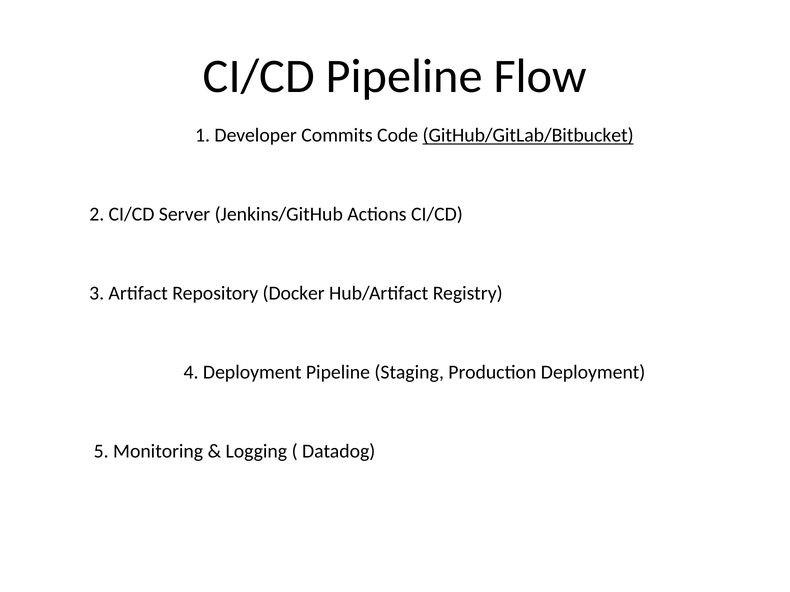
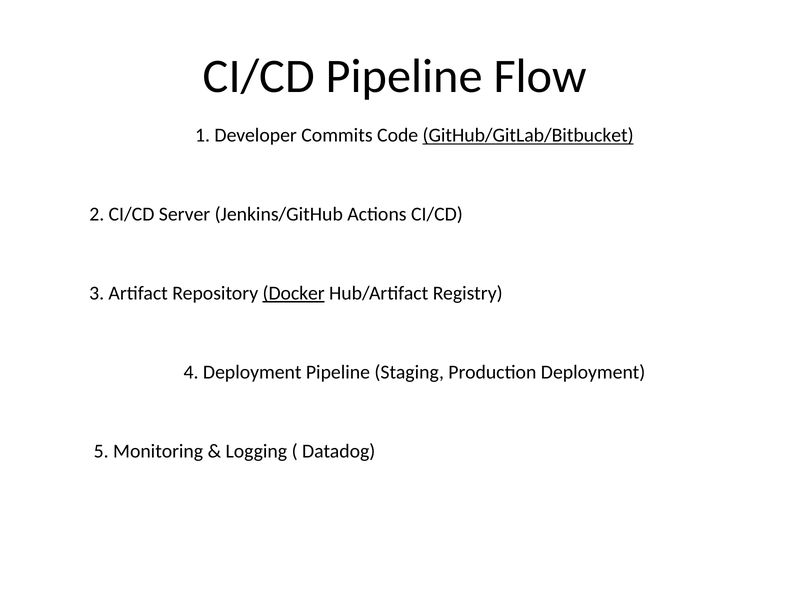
Docker underline: none -> present (294, 294)
